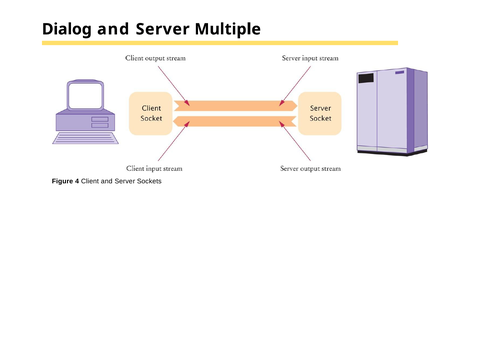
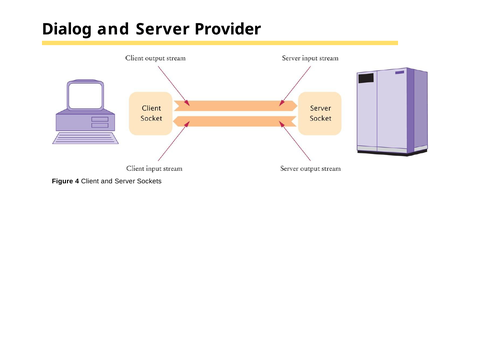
Multiple: Multiple -> Provider (228, 29)
